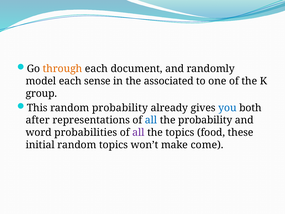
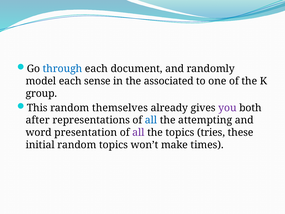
through colour: orange -> blue (63, 69)
random probability: probability -> themselves (120, 108)
you colour: blue -> purple (227, 108)
the probability: probability -> attempting (205, 120)
probabilities: probabilities -> presentation (86, 132)
food: food -> tries (211, 132)
come: come -> times (207, 145)
